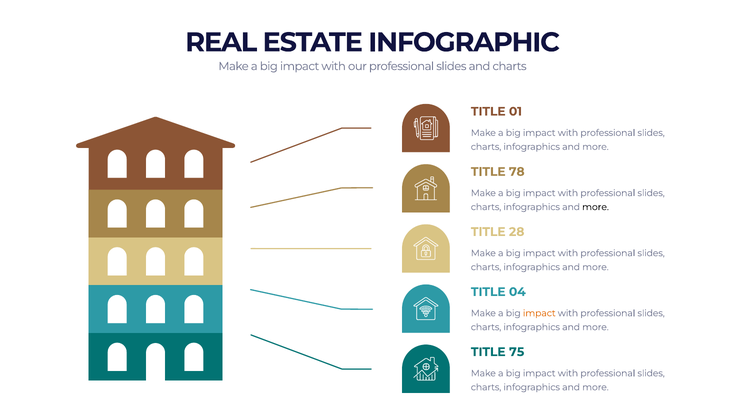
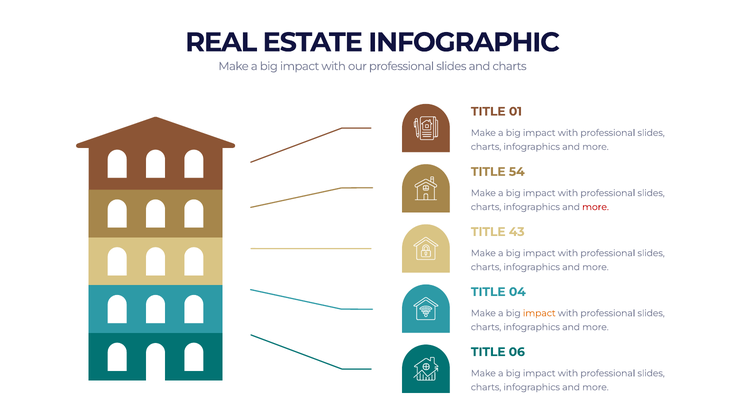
78: 78 -> 54 (517, 172)
more colour: black -> red (596, 207)
28: 28 -> 43 (517, 232)
75: 75 -> 06 (517, 352)
